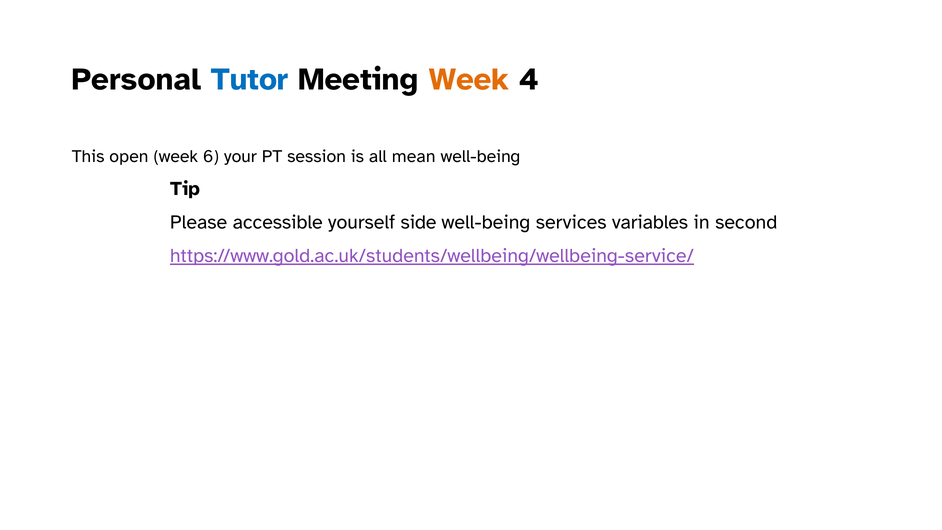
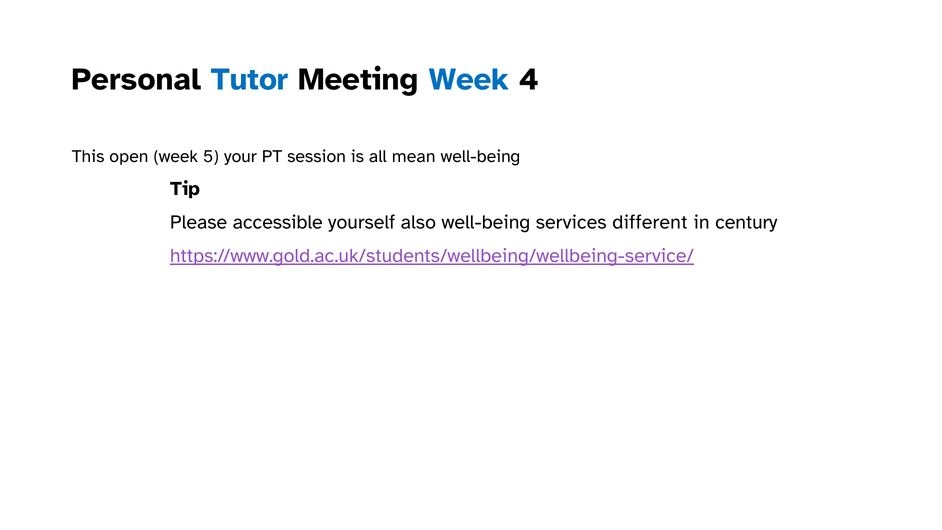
Week colour: orange -> blue (469, 79)
6: 6 -> 5 (211, 156)
side: side -> also (418, 222)
variables: variables -> different (650, 222)
second: second -> century (746, 222)
